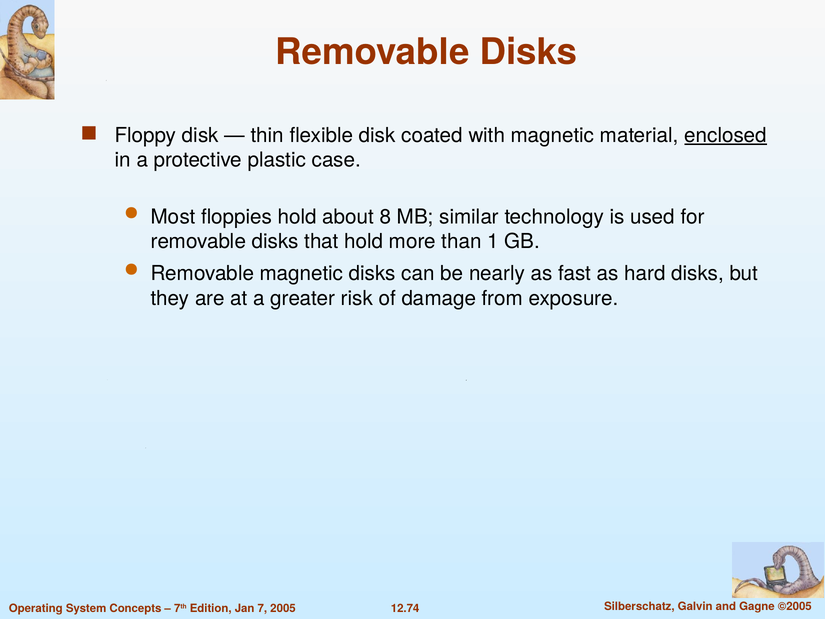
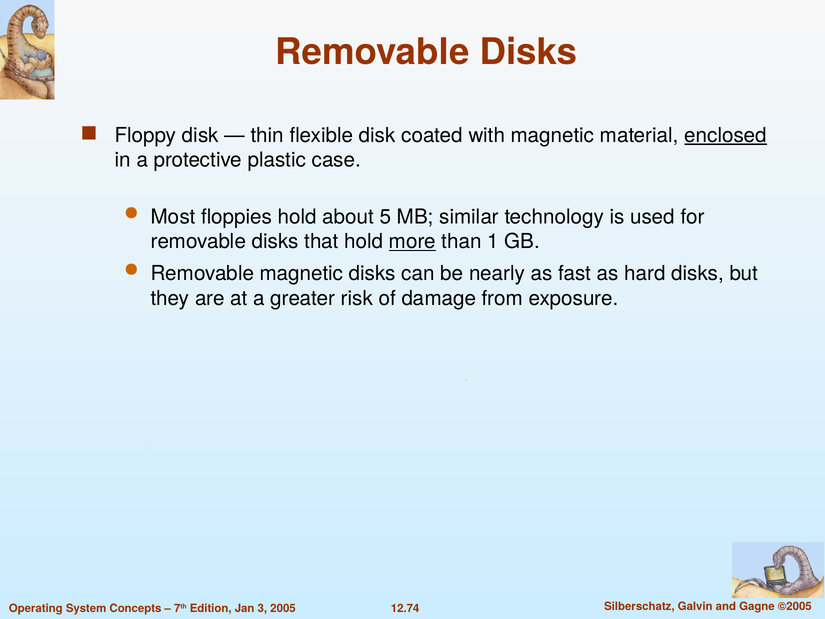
8: 8 -> 5 (385, 217)
more underline: none -> present (412, 241)
7: 7 -> 3 (262, 608)
